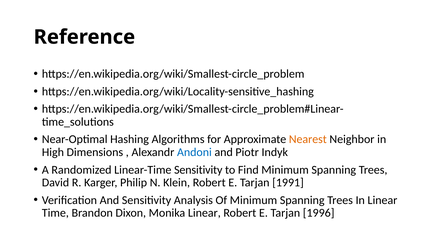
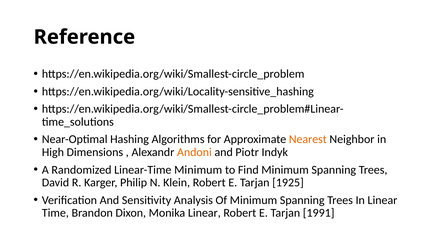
Andoni colour: blue -> orange (194, 152)
Linear-Time Sensitivity: Sensitivity -> Minimum (198, 170)
1991: 1991 -> 1925 (288, 183)
1996: 1996 -> 1991 (319, 213)
